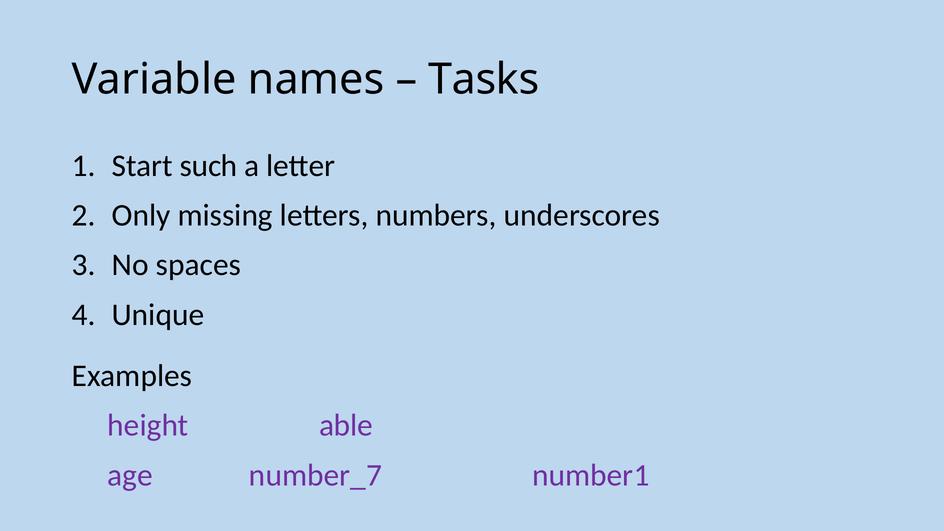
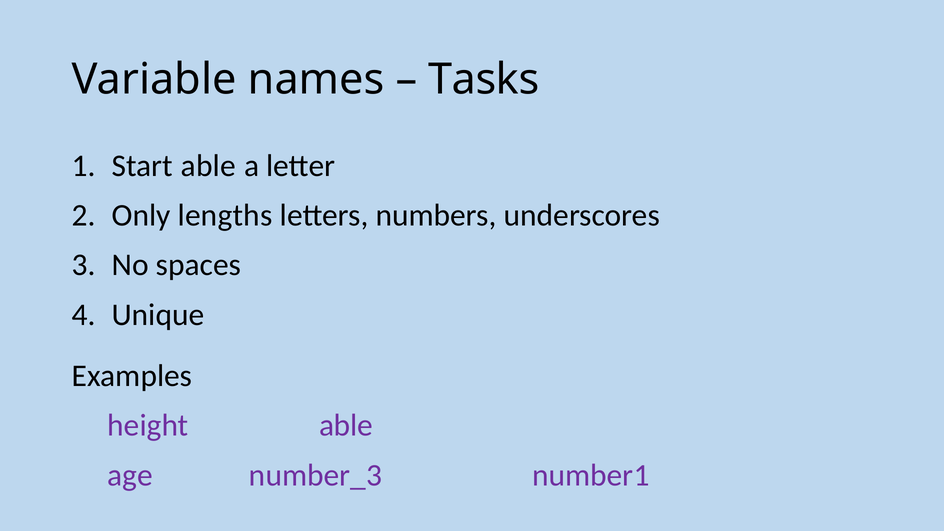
Start such: such -> able (208, 166)
missing: missing -> lengths (225, 216)
number_7: number_7 -> number_3 (315, 475)
